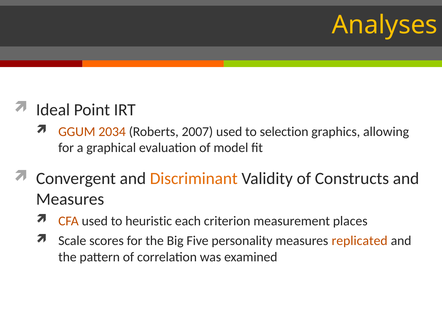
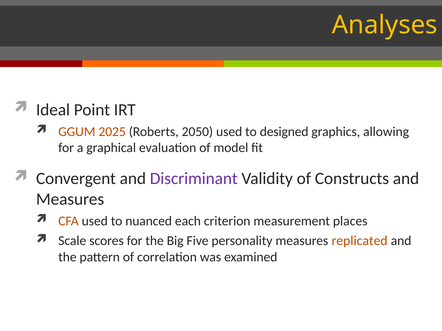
2034: 2034 -> 2025 (112, 132)
2007: 2007 -> 2050 (197, 132)
selection: selection -> designed (284, 132)
Discriminant colour: orange -> purple (194, 179)
heuristic: heuristic -> nuanced (149, 221)
